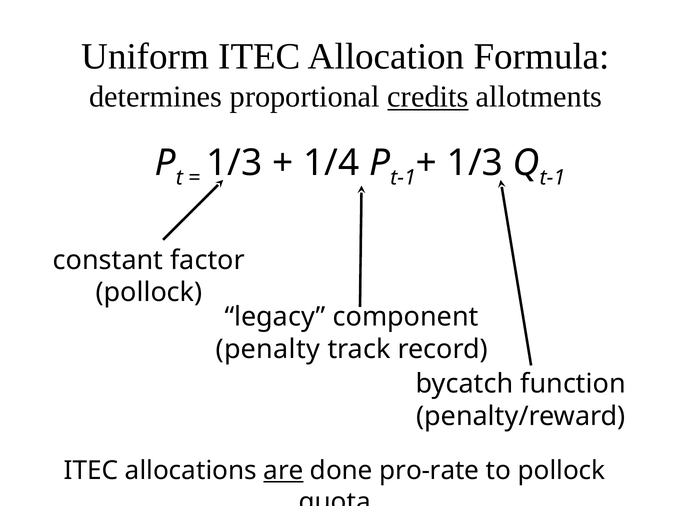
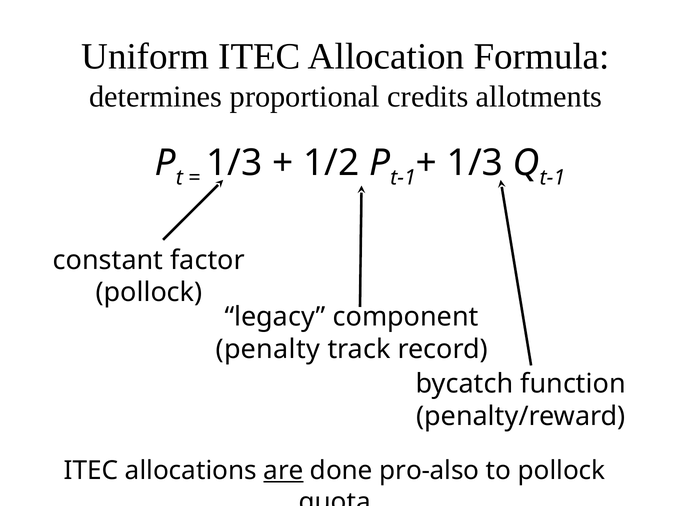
credits underline: present -> none (428, 97)
1/4: 1/4 -> 1/2 (331, 163)
pro-rate: pro-rate -> pro-also (429, 471)
